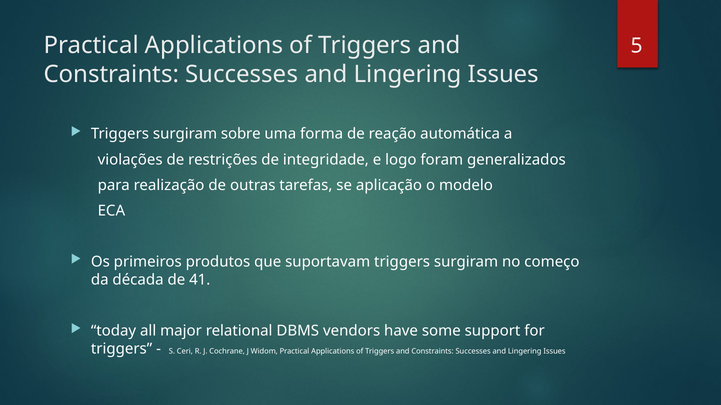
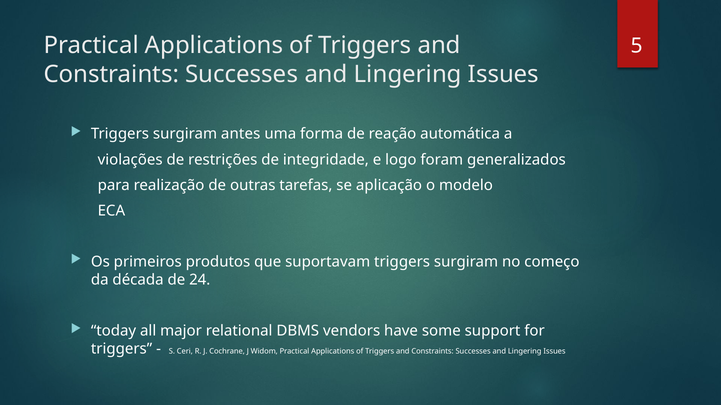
sobre: sobre -> antes (241, 134)
41: 41 -> 24 (200, 280)
